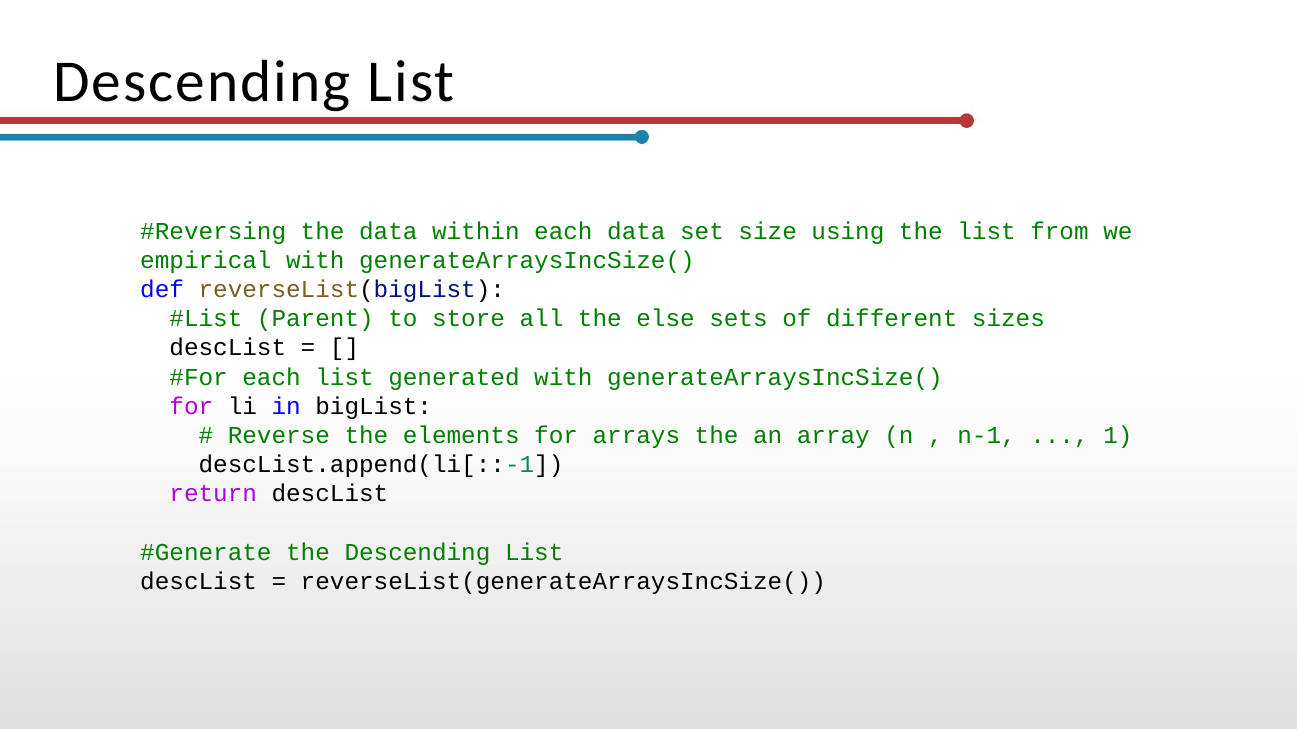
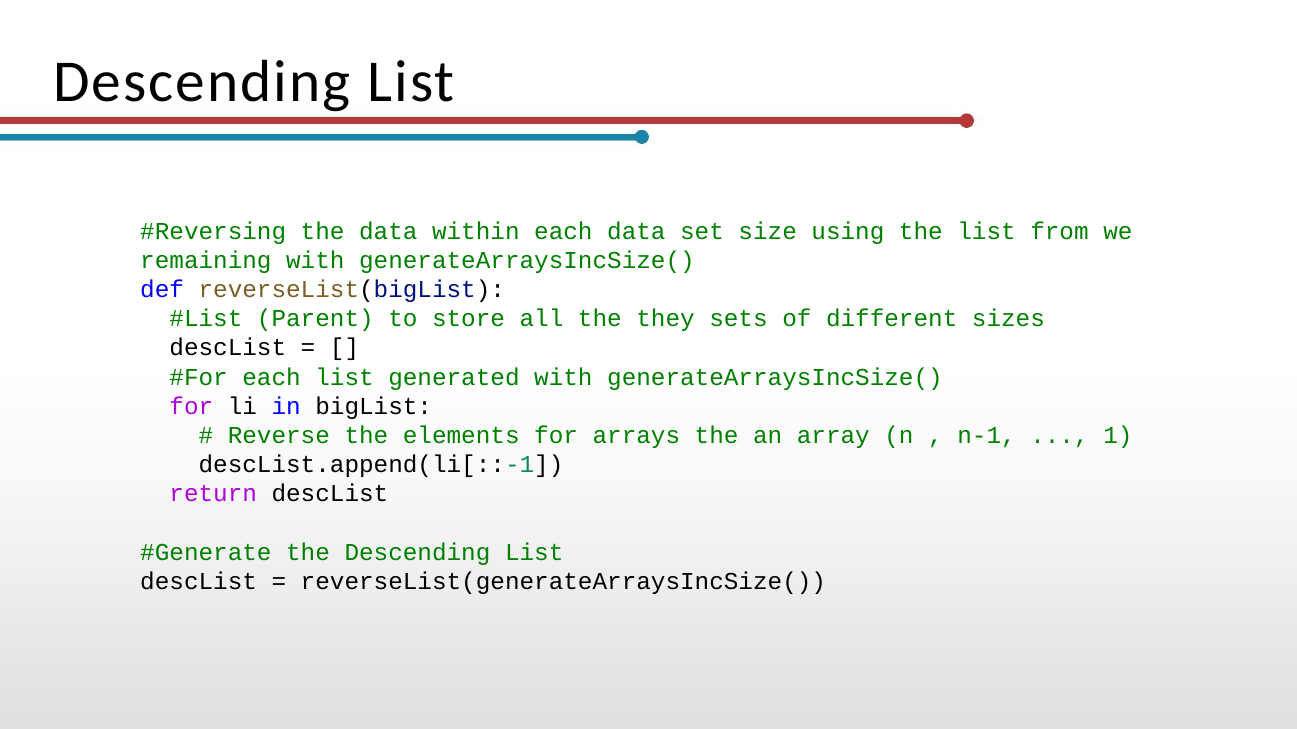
empirical: empirical -> remaining (206, 261)
else: else -> they (666, 319)
